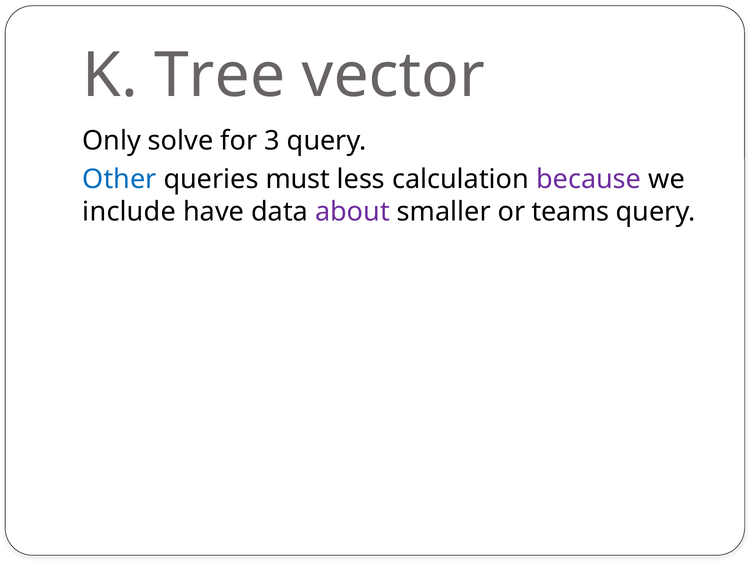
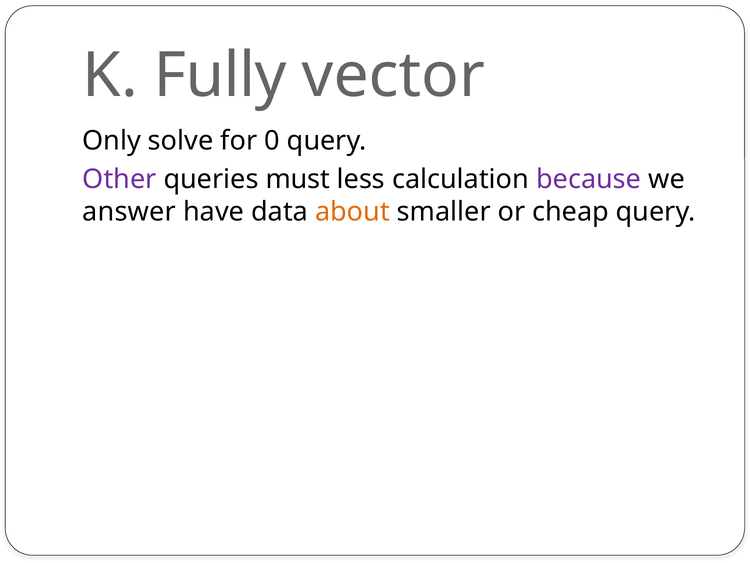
Tree: Tree -> Fully (220, 76)
3: 3 -> 0 (272, 141)
Other colour: blue -> purple (119, 179)
include: include -> answer (129, 212)
about colour: purple -> orange (352, 212)
teams: teams -> cheap (571, 212)
